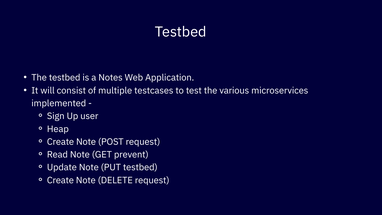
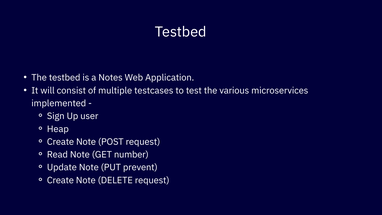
prevent: prevent -> number (131, 155)
PUT testbed: testbed -> prevent (140, 167)
